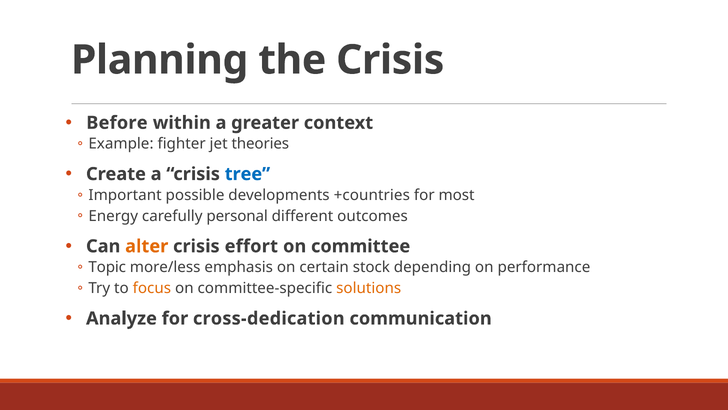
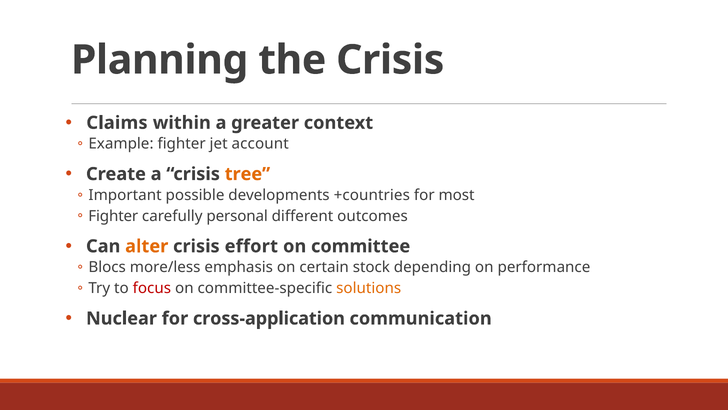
Before: Before -> Claims (117, 123)
theories: theories -> account (260, 144)
tree colour: blue -> orange (247, 174)
Energy: Energy -> Fighter (113, 216)
Topic: Topic -> Blocs (107, 267)
focus colour: orange -> red (152, 288)
Analyze: Analyze -> Nuclear (121, 318)
cross-dedication: cross-dedication -> cross-application (269, 318)
